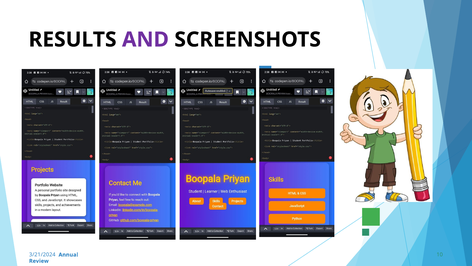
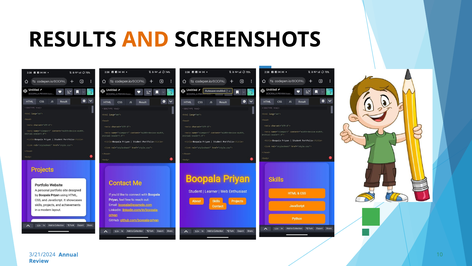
AND colour: purple -> orange (145, 40)
